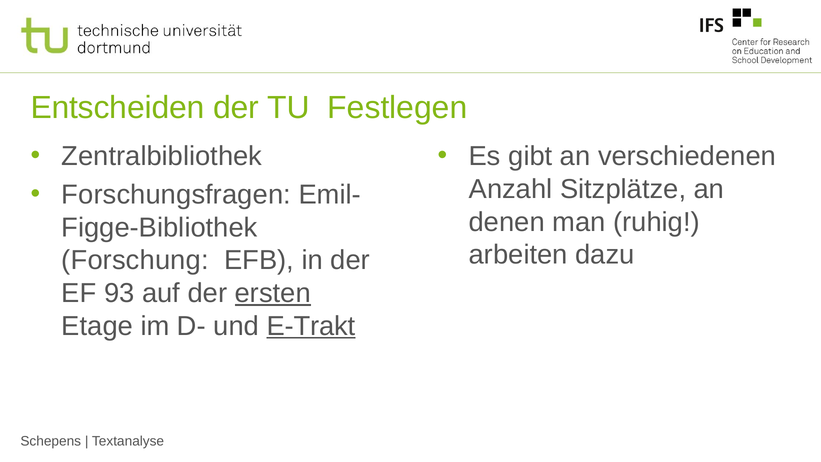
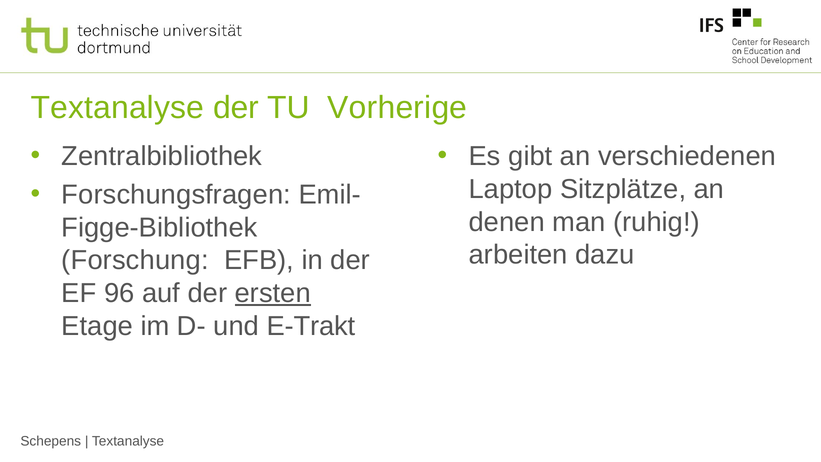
Entscheiden: Entscheiden -> Textanalyse (117, 108)
Festlegen: Festlegen -> Vorherige (397, 108)
Anzahl: Anzahl -> Laptop (511, 189)
93: 93 -> 96 (119, 293)
E-Trakt underline: present -> none (311, 326)
